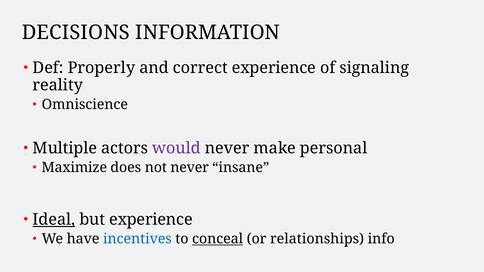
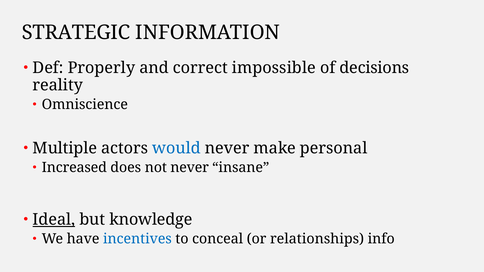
DECISIONS: DECISIONS -> STRATEGIC (76, 33)
correct experience: experience -> impossible (274, 68)
signaling: signaling -> decisions (374, 68)
would colour: purple -> blue (176, 148)
Maximize: Maximize -> Increased (74, 168)
but experience: experience -> knowledge (151, 220)
conceal underline: present -> none (218, 239)
